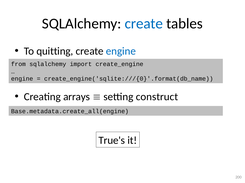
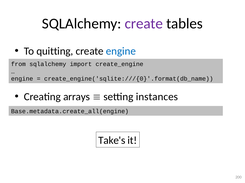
create colour: blue -> purple (144, 24)
construct: construct -> instances (157, 97)
True's: True's -> Take's (112, 141)
